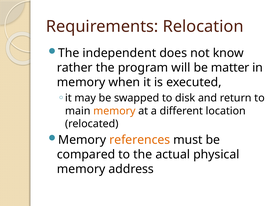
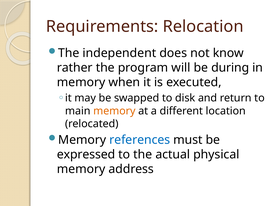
matter: matter -> during (230, 68)
references colour: orange -> blue (140, 140)
compared: compared -> expressed (86, 155)
